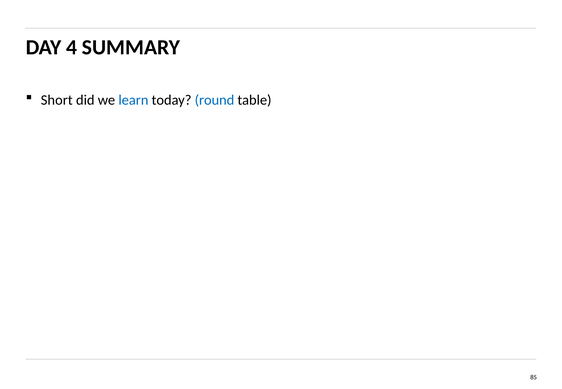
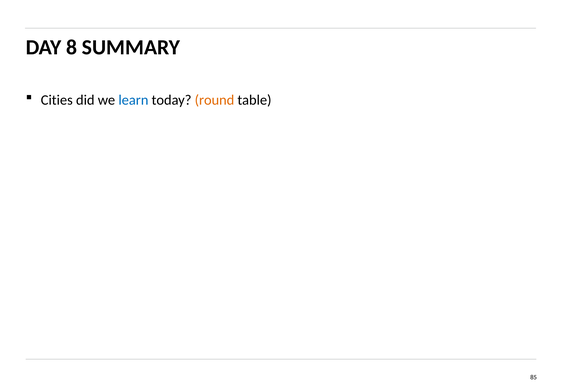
4: 4 -> 8 (72, 47)
Short: Short -> Cities (57, 100)
round colour: blue -> orange (214, 100)
